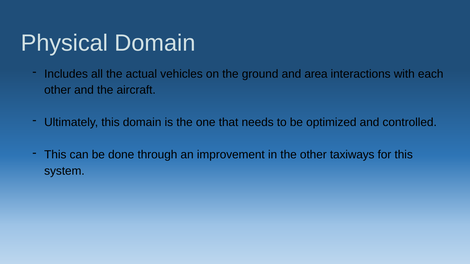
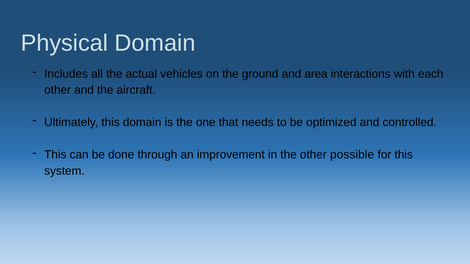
taxiways: taxiways -> possible (352, 155)
